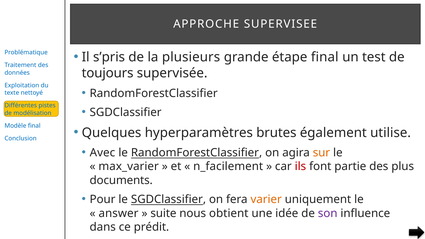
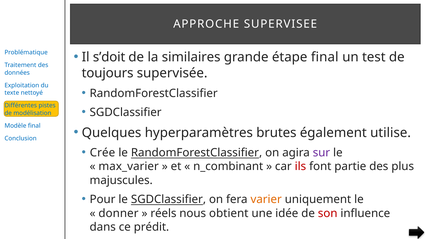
s’pris: s’pris -> s’doit (109, 57)
plusieurs: plusieurs -> similaires (191, 57)
Avec: Avec -> Crée (102, 153)
sur colour: orange -> purple (321, 153)
n_facilement: n_facilement -> n_combinant (228, 167)
documents: documents -> majuscules (121, 180)
answer: answer -> donner (118, 213)
suite: suite -> réels (163, 213)
son colour: purple -> red (328, 213)
